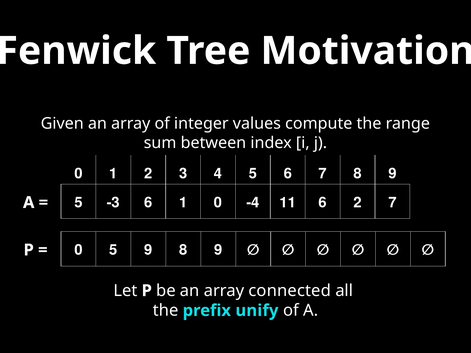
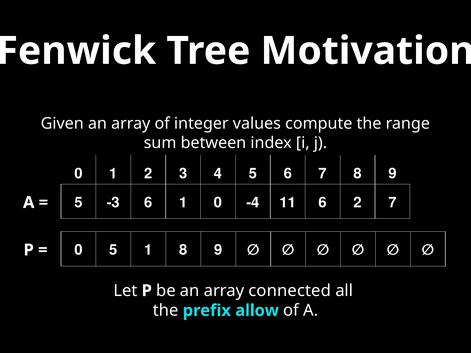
5 9: 9 -> 1 (148, 250)
unify: unify -> allow (257, 311)
